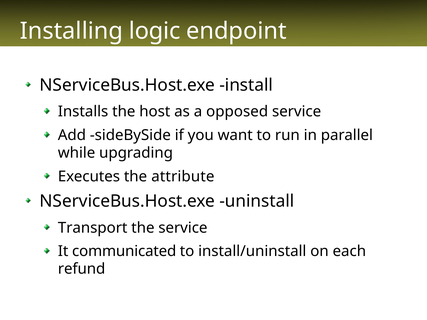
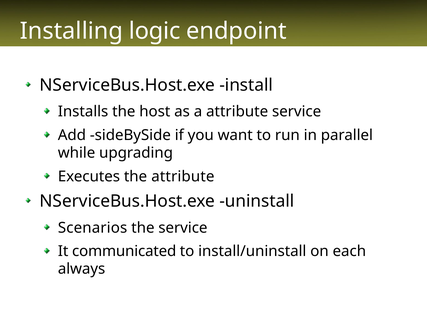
a opposed: opposed -> attribute (237, 112)
Transport: Transport -> Scenarios (93, 228)
refund: refund -> always (82, 269)
